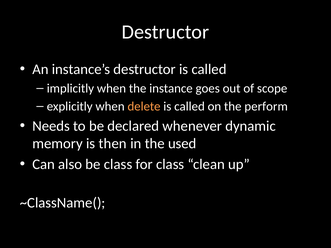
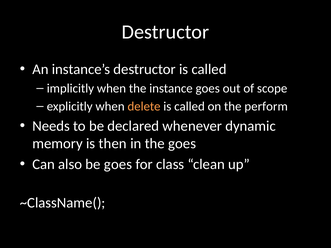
the used: used -> goes (182, 144)
be class: class -> goes (118, 164)
